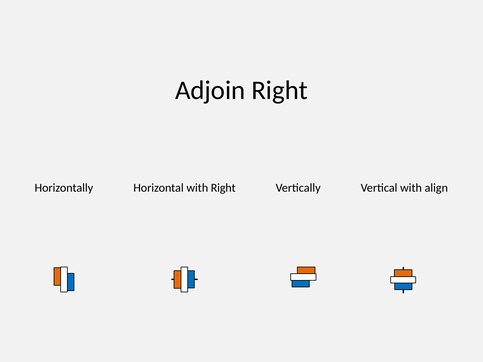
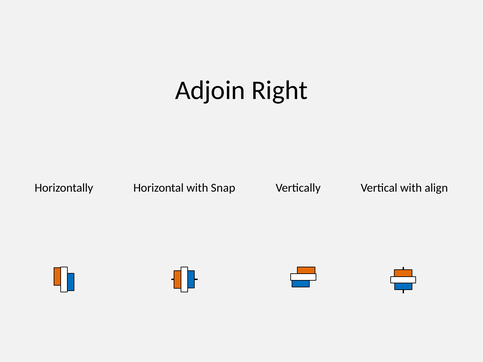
with Right: Right -> Snap (223, 188)
